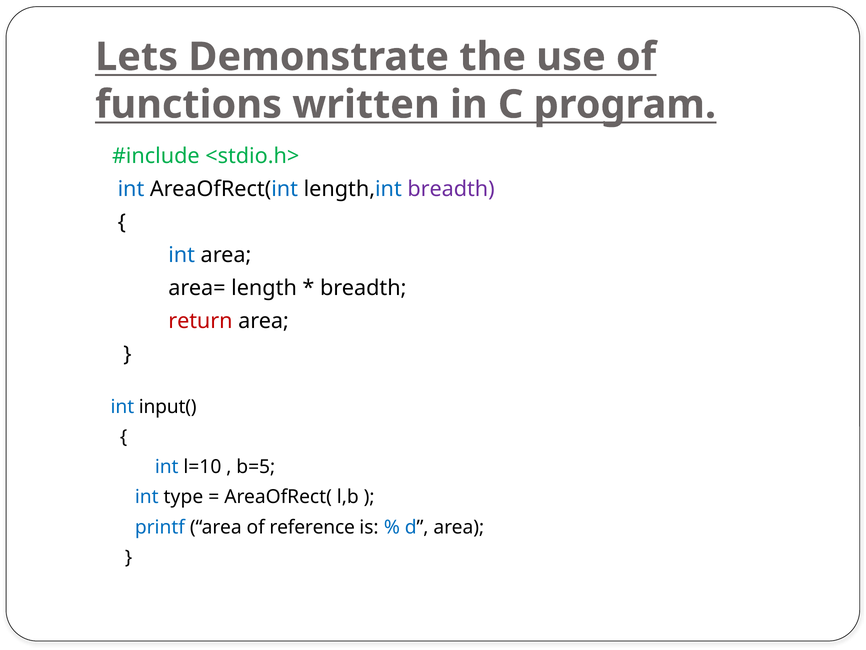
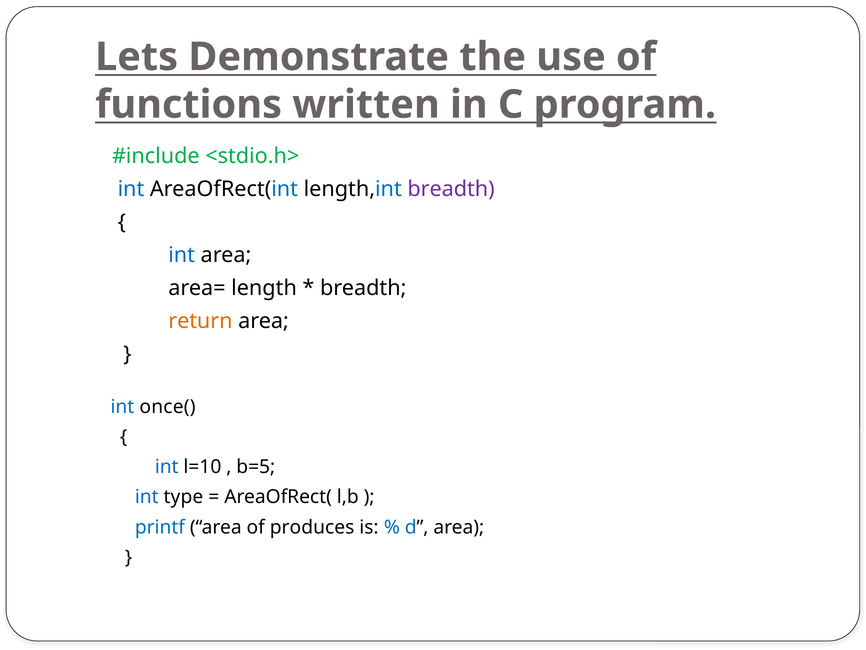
return colour: red -> orange (200, 321)
input(: input( -> once( (168, 407)
reference: reference -> produces (312, 527)
